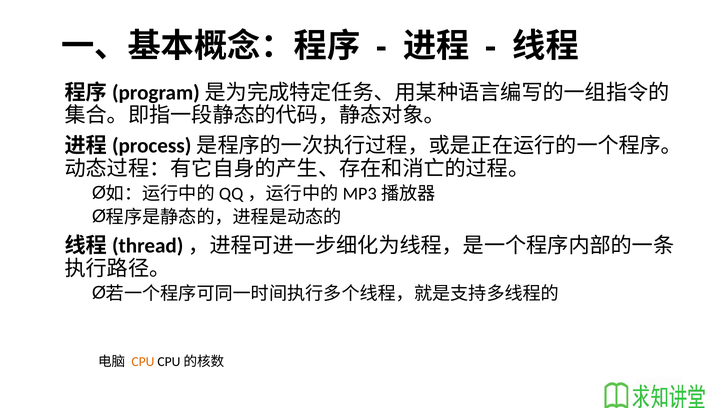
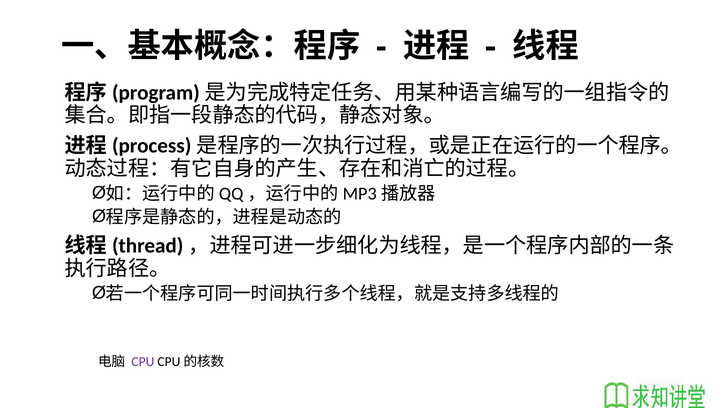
CPU colour: orange -> purple (143, 362)
